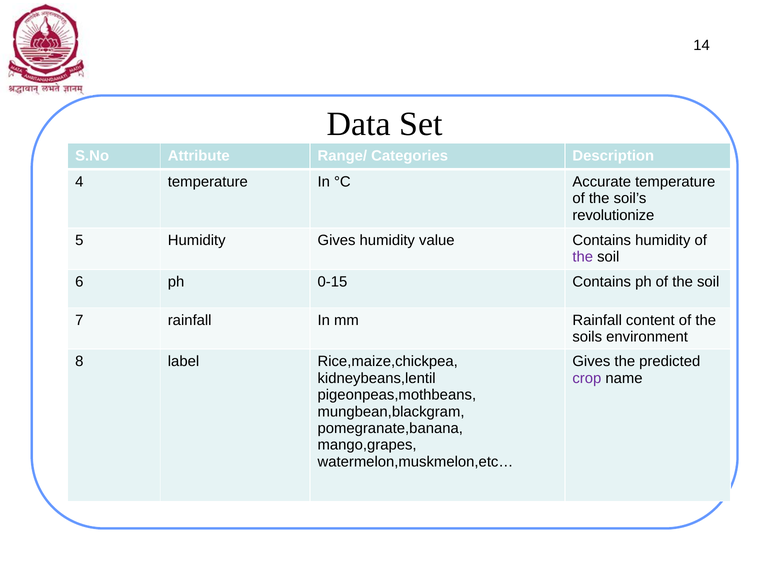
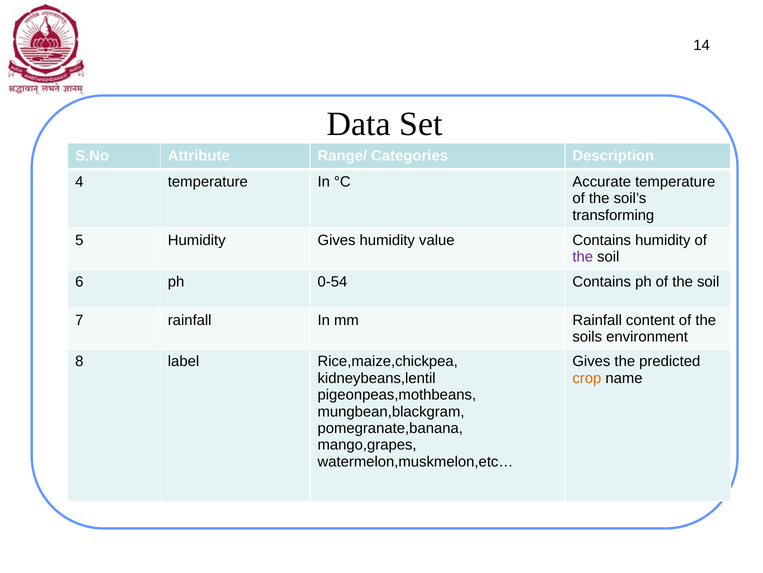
revolutionize: revolutionize -> transforming (613, 215)
0-15: 0-15 -> 0-54 (332, 281)
crop colour: purple -> orange (587, 378)
